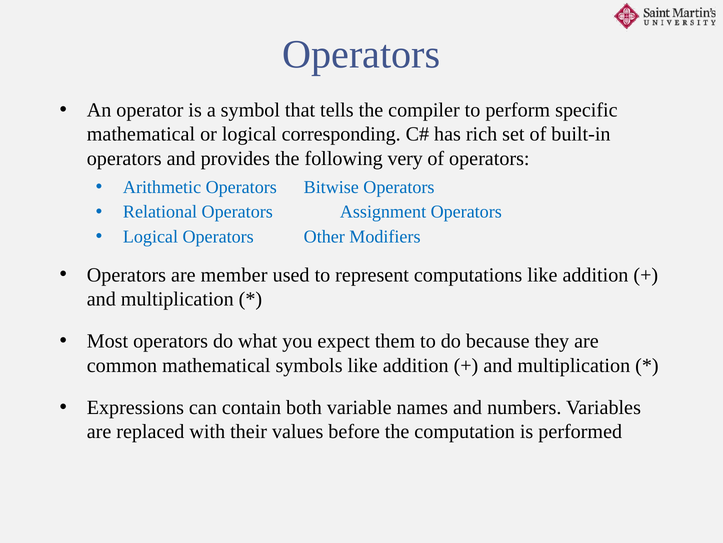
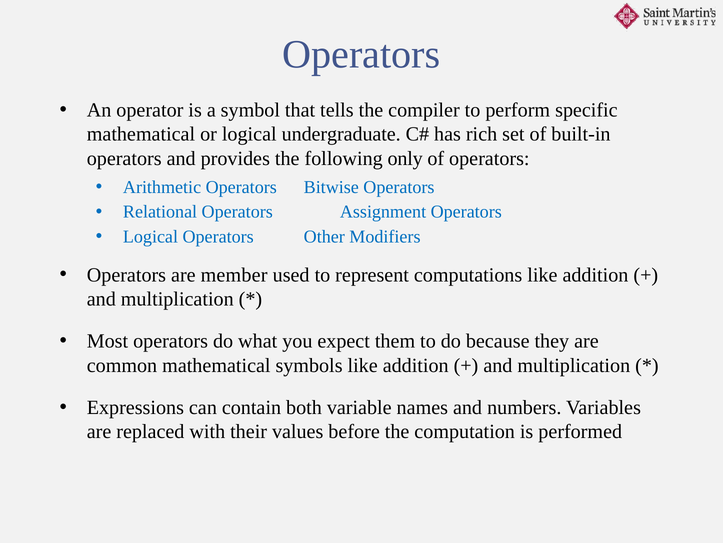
corresponding: corresponding -> undergraduate (341, 134)
very: very -> only (405, 158)
